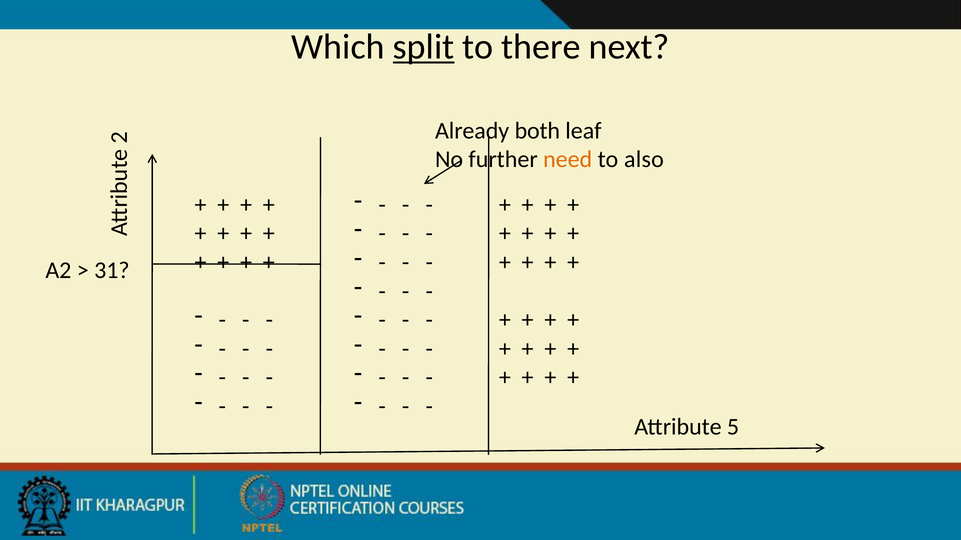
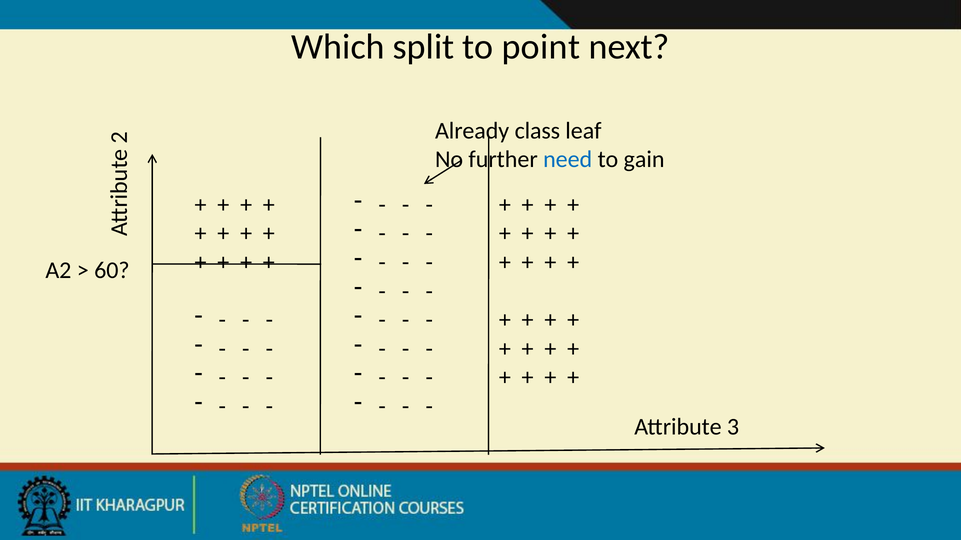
split underline: present -> none (424, 47)
there: there -> point (541, 47)
both: both -> class (537, 131)
need colour: orange -> blue (568, 160)
also: also -> gain (644, 160)
31: 31 -> 60 (112, 271)
5: 5 -> 3 (733, 427)
